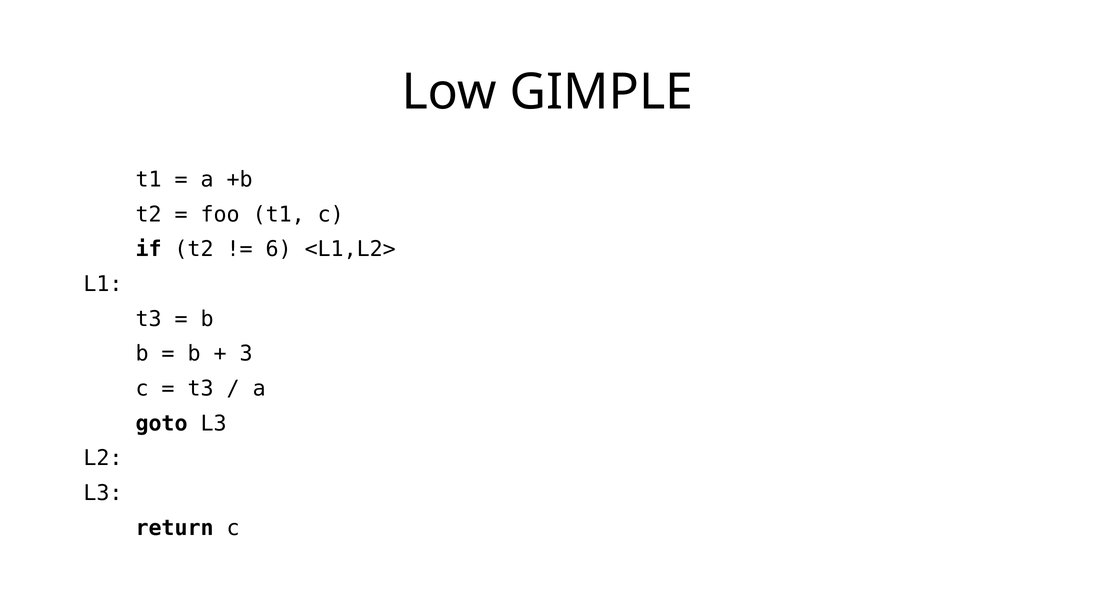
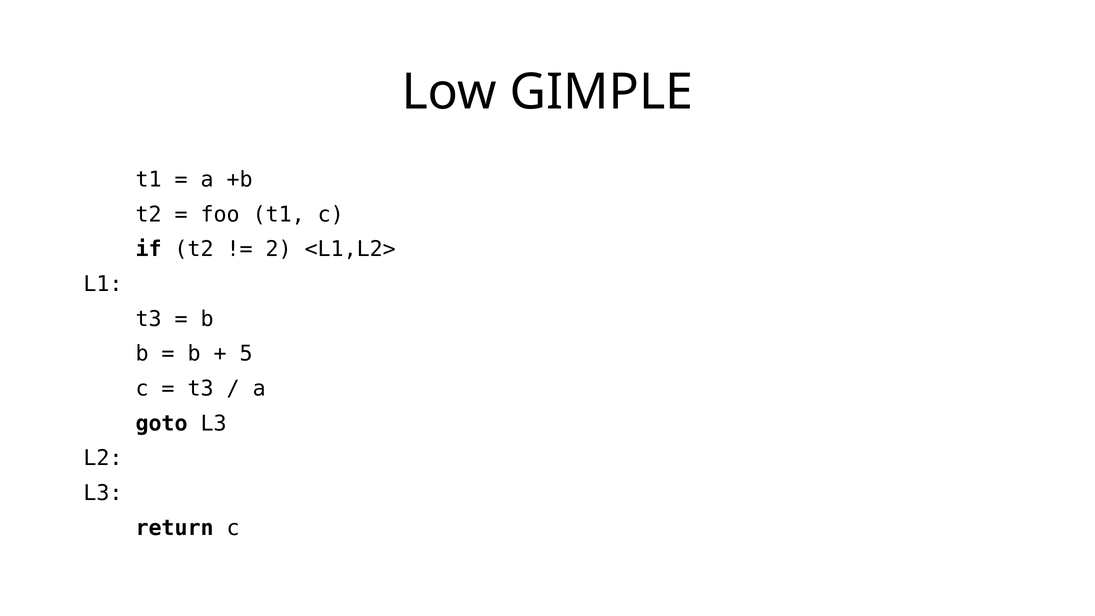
6: 6 -> 2 (279, 249)
3: 3 -> 5 (246, 354)
